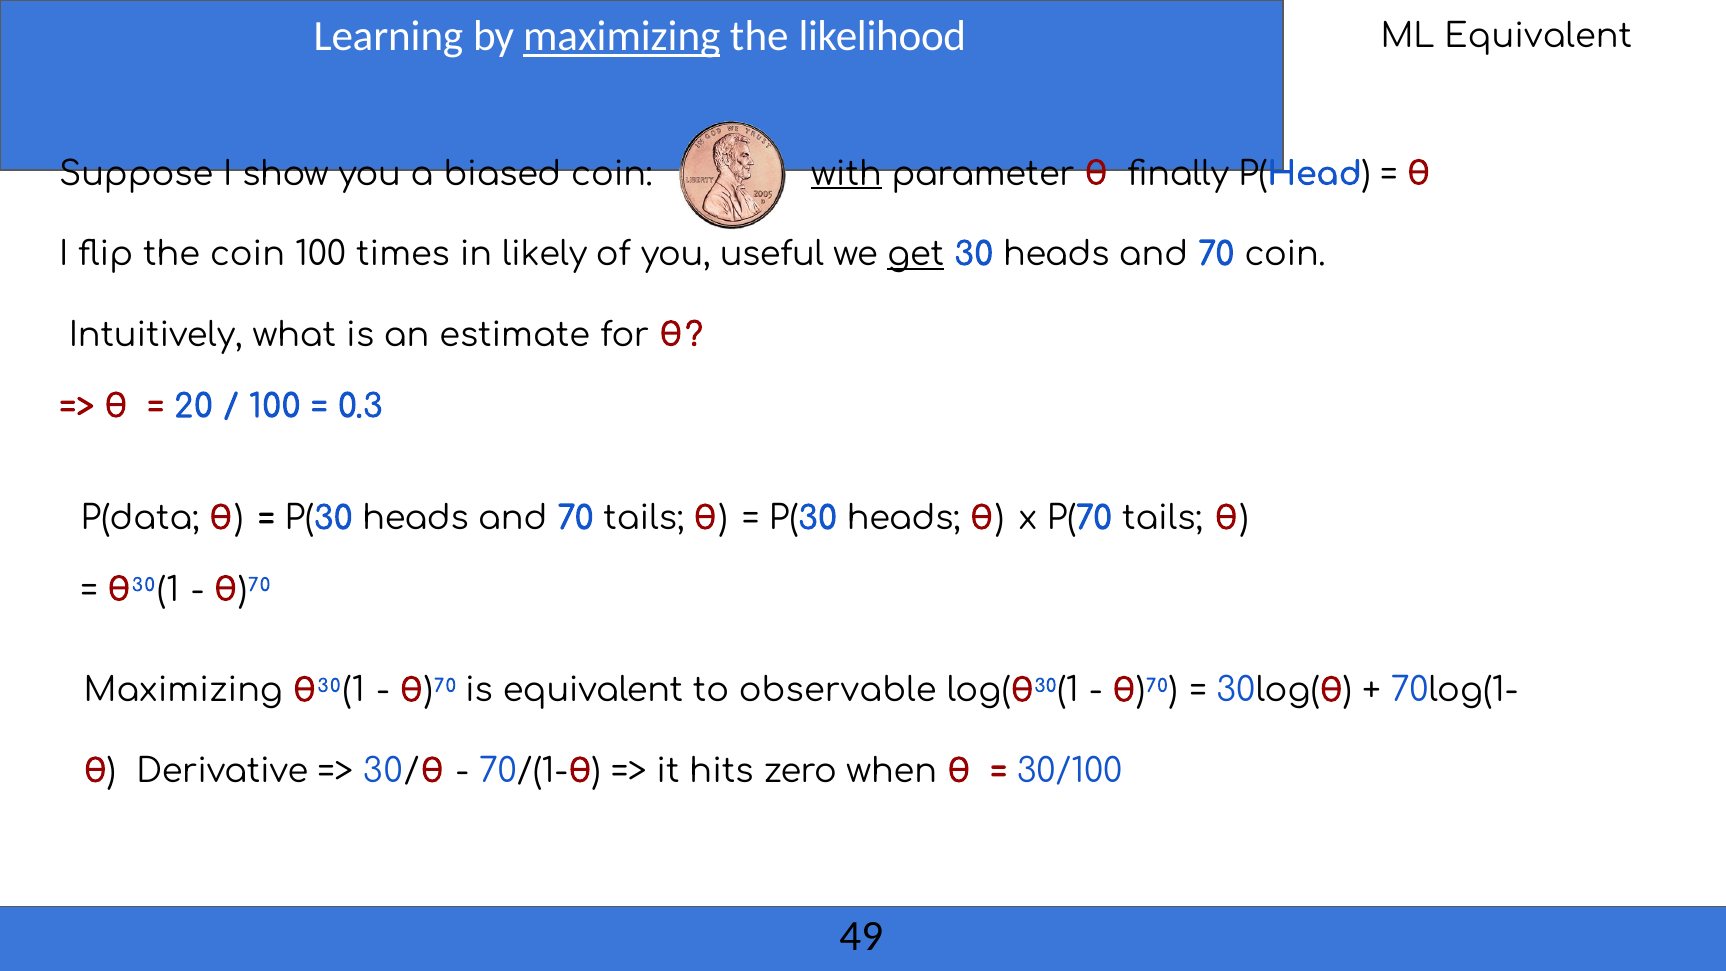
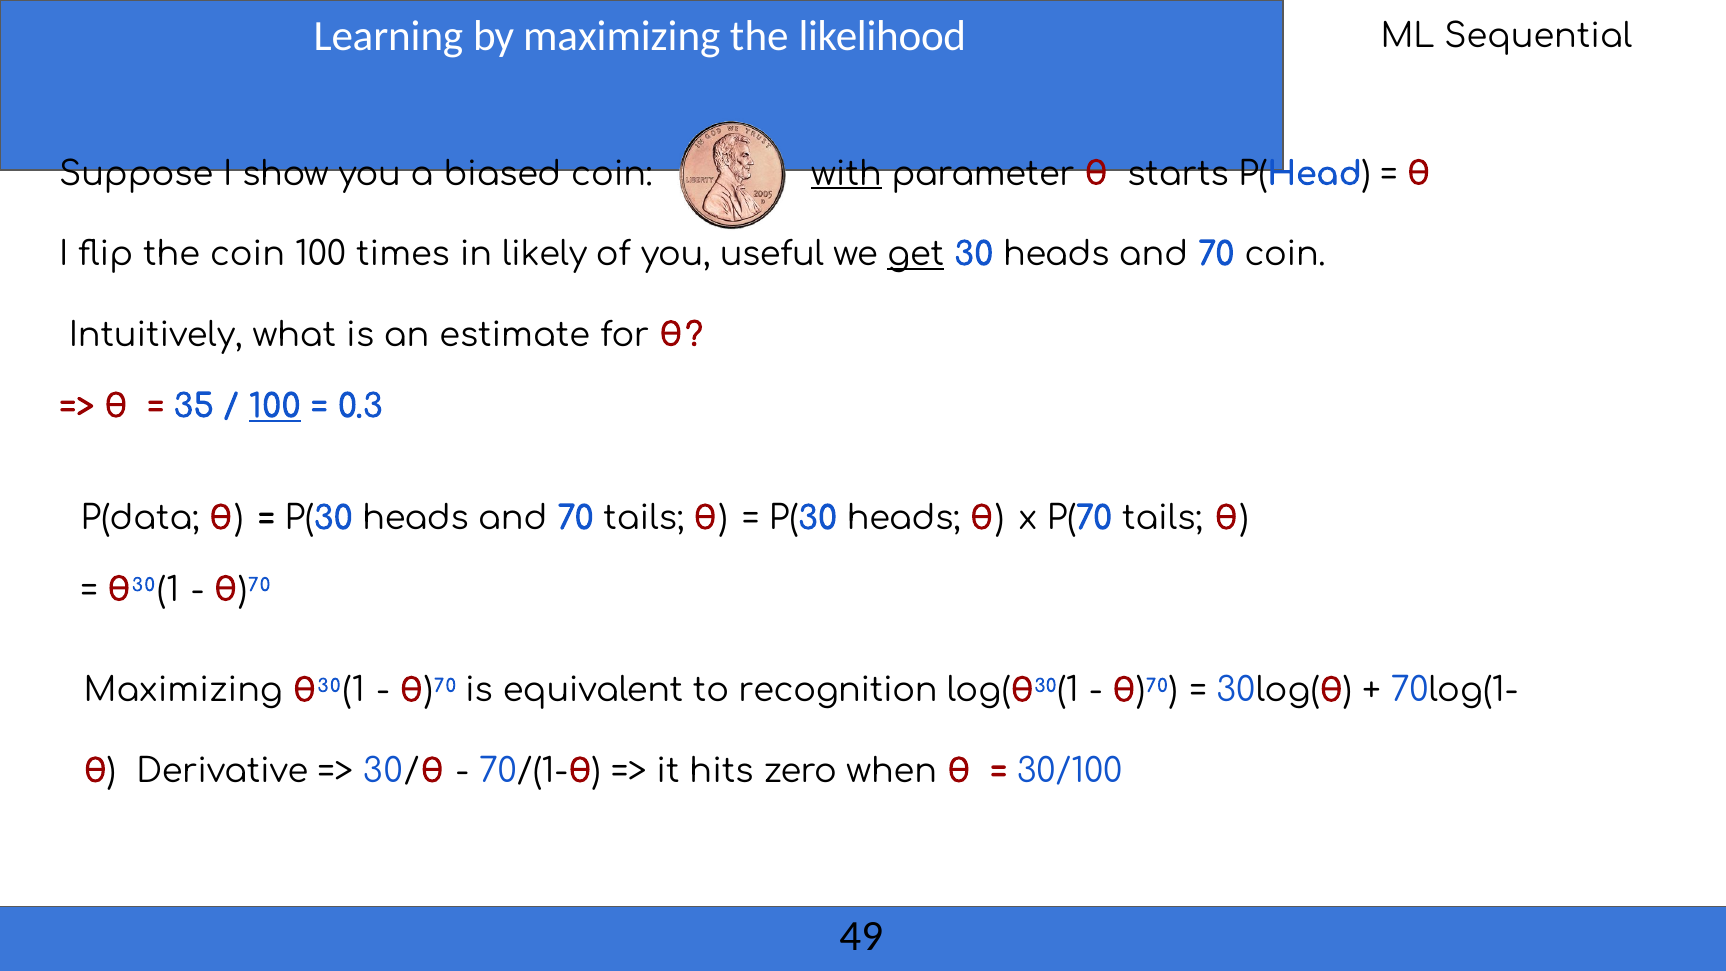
maximizing underline: present -> none (622, 37)
ML Equivalent: Equivalent -> Sequential (1538, 37)
ﬁnally: ﬁnally -> starts (1178, 174)
20: 20 -> 35 (194, 407)
100 underline: none -> present (275, 407)
observable: observable -> recognition (838, 691)
